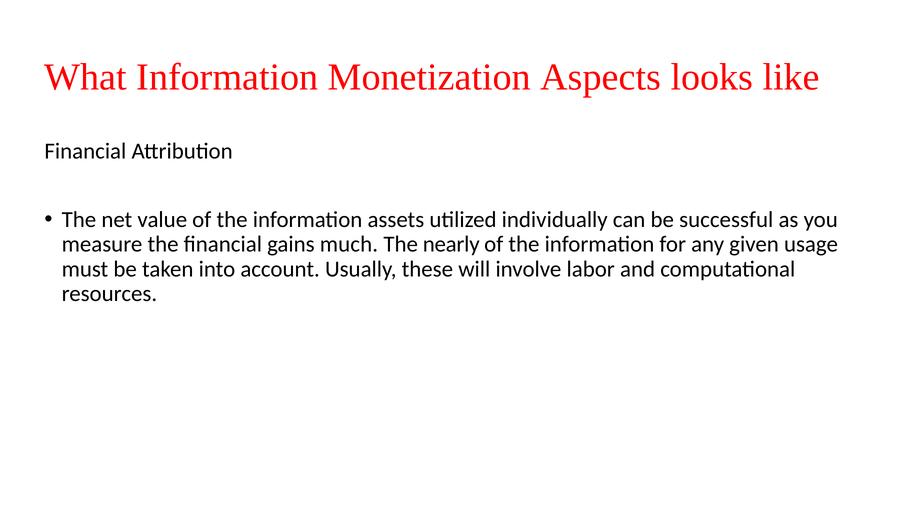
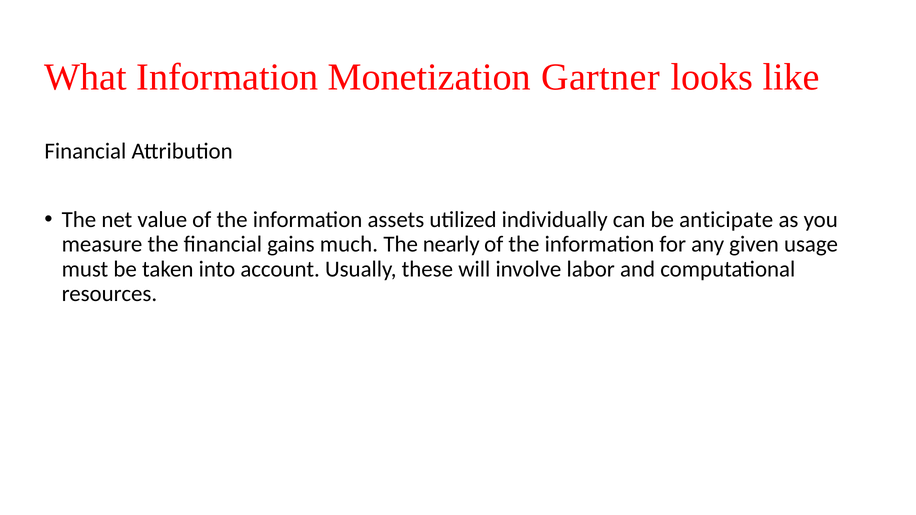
Aspects: Aspects -> Gartner (601, 77)
successful: successful -> anticipate (726, 220)
